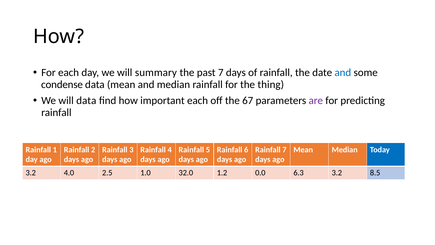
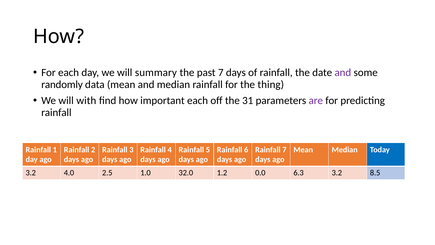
and colour: blue -> purple (343, 73)
condense: condense -> randomly (62, 84)
will data: data -> with (86, 101)
67: 67 -> 31 (248, 101)
